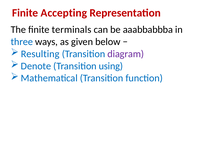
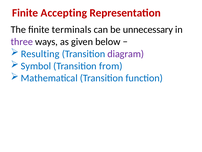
aaabbabbba: aaabbabbba -> unnecessary (148, 29)
three colour: blue -> purple (22, 42)
Denote: Denote -> Symbol (36, 66)
using: using -> from (111, 66)
